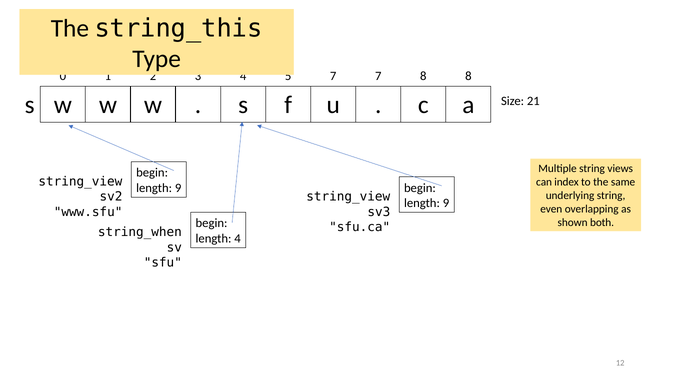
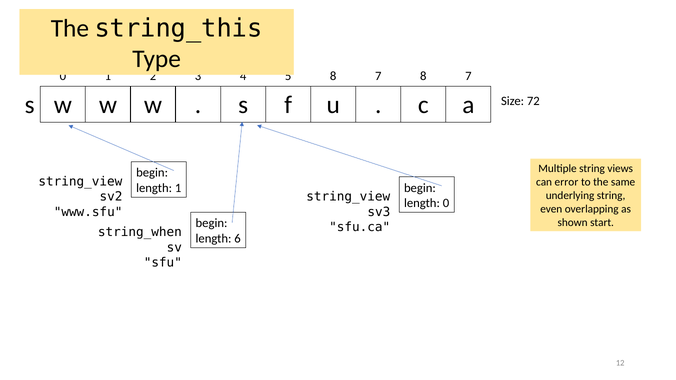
7: 7 -> 8 (333, 76)
7 8 8: 8 -> 7 (468, 76)
21: 21 -> 72 (533, 101)
index: index -> error (566, 182)
9: 9 -> 1 (178, 188)
9: 9 -> 0 (446, 203)
both: both -> start (602, 223)
length 4: 4 -> 6 (238, 239)
